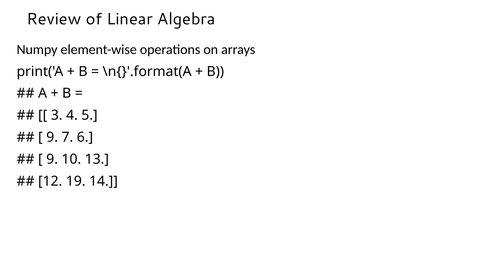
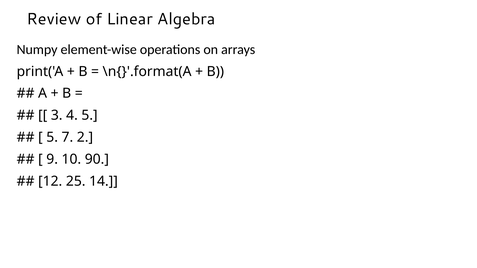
9: 9 -> 5 (52, 137)
6: 6 -> 2 (85, 137)
13: 13 -> 90 (97, 159)
19: 19 -> 25 (76, 181)
